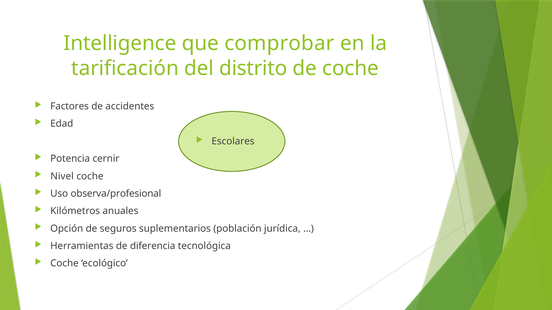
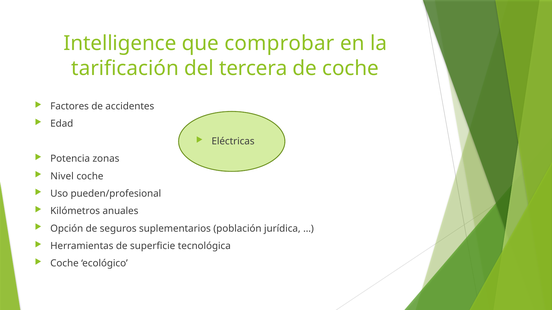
distrito: distrito -> tercera (253, 68)
Escolares: Escolares -> Eléctricas (233, 141)
cernir: cernir -> zonas (106, 159)
observa/profesional: observa/profesional -> pueden/profesional (116, 194)
diferencia: diferencia -> superficie (153, 246)
